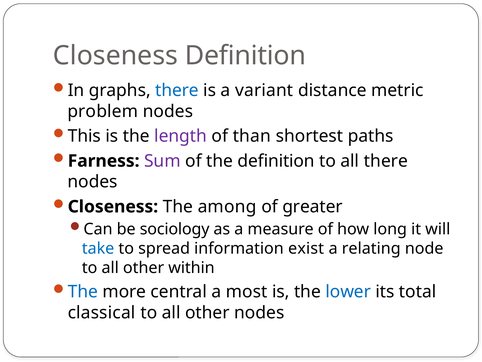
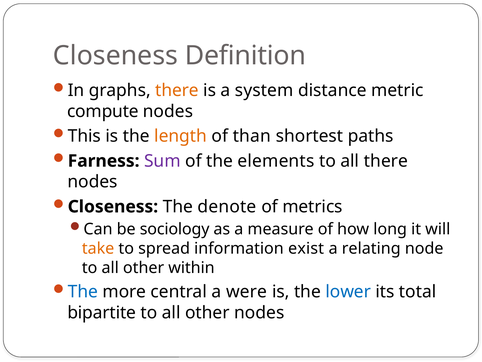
there colour: blue -> orange (177, 90)
variant: variant -> system (264, 90)
problem: problem -> compute (103, 111)
length colour: purple -> orange (181, 136)
the definition: definition -> elements (276, 161)
among: among -> denote (227, 206)
greater: greater -> metrics (312, 206)
take colour: blue -> orange (98, 248)
most: most -> were (247, 291)
classical: classical -> bipartite (102, 312)
